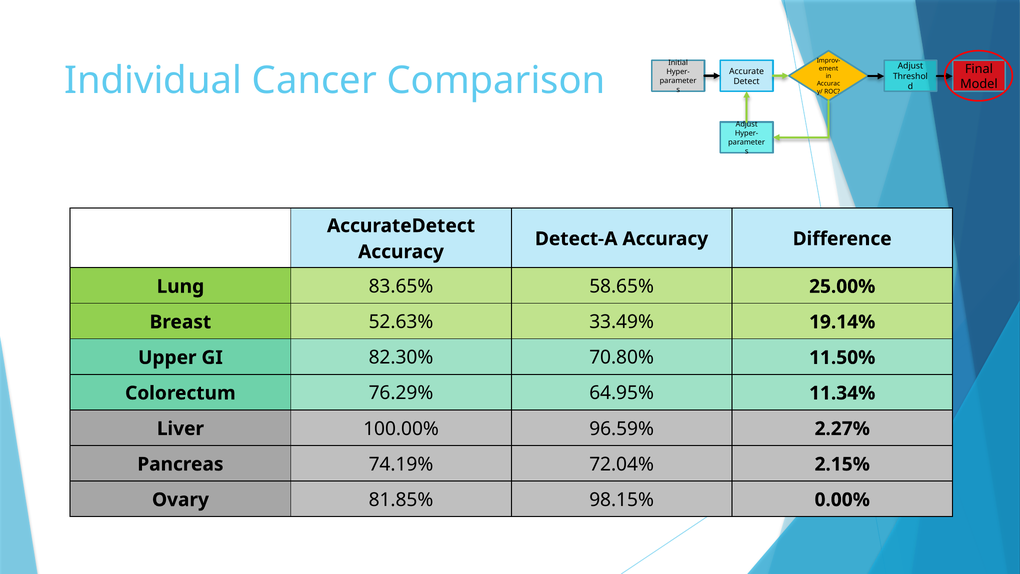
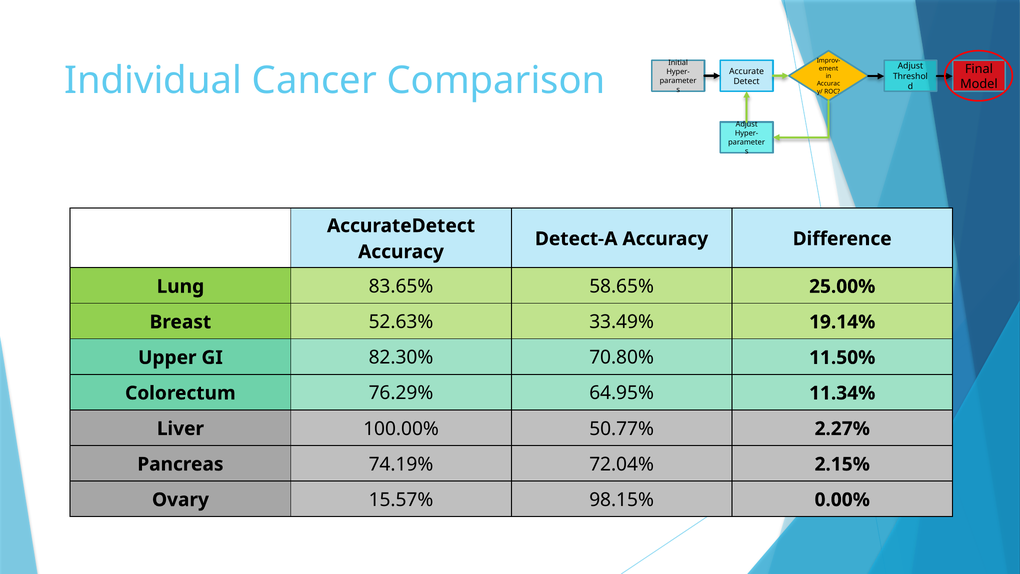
96.59%: 96.59% -> 50.77% (622, 429)
81.85%: 81.85% -> 15.57% (401, 500)
